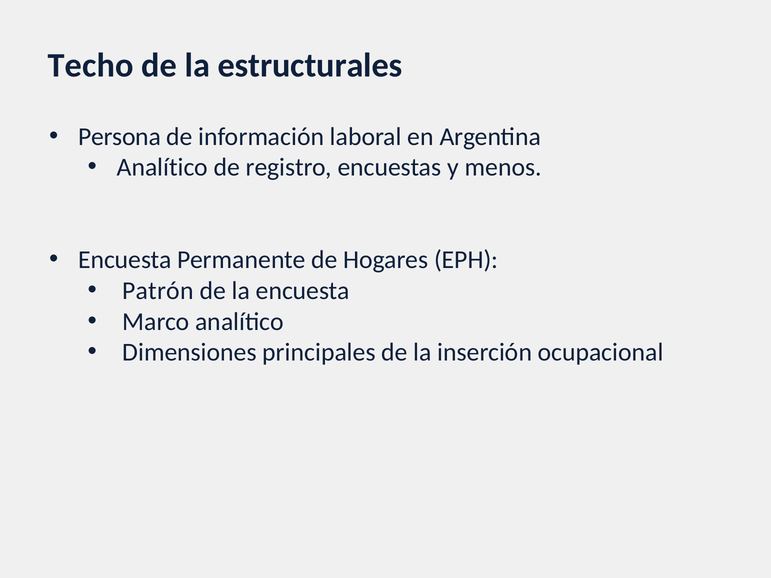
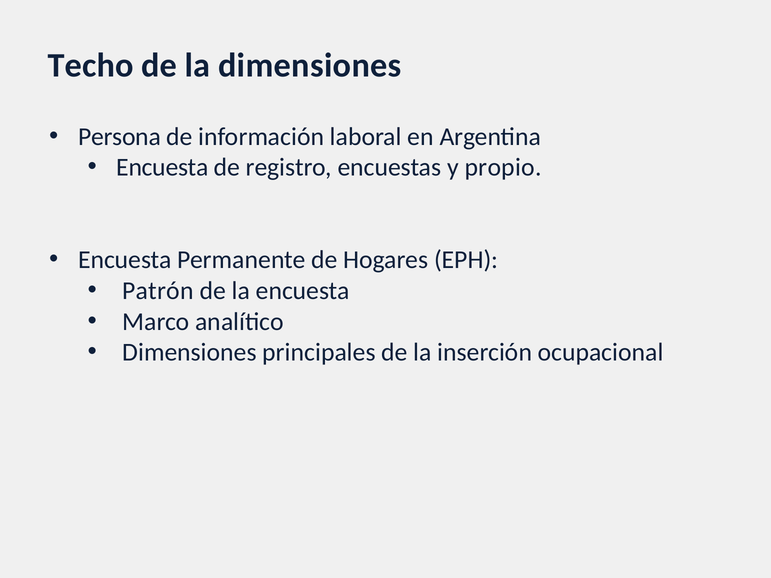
la estructurales: estructurales -> dimensiones (310, 65)
Analítico: Analítico -> Encuesta (162, 167)
menos: menos -> propio (503, 167)
